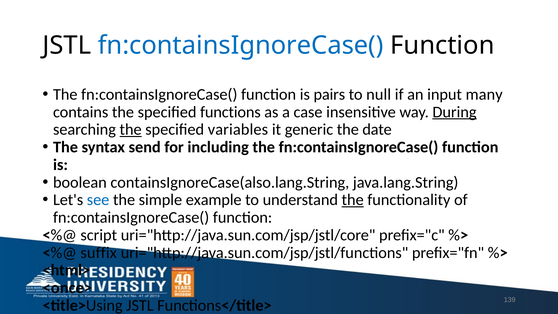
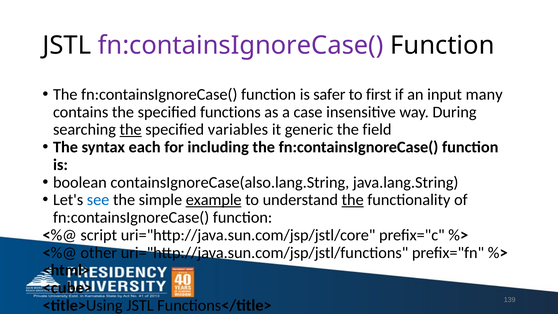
fn:containsIgnoreCase( colour: blue -> purple (241, 45)
pairs: pairs -> safer (329, 94)
null: null -> first (379, 94)
During underline: present -> none (455, 112)
date: date -> field (377, 130)
send: send -> each (145, 147)
example underline: none -> present (214, 200)
suffix: suffix -> other (99, 253)
<once>: <once> -> <cube> (67, 288)
